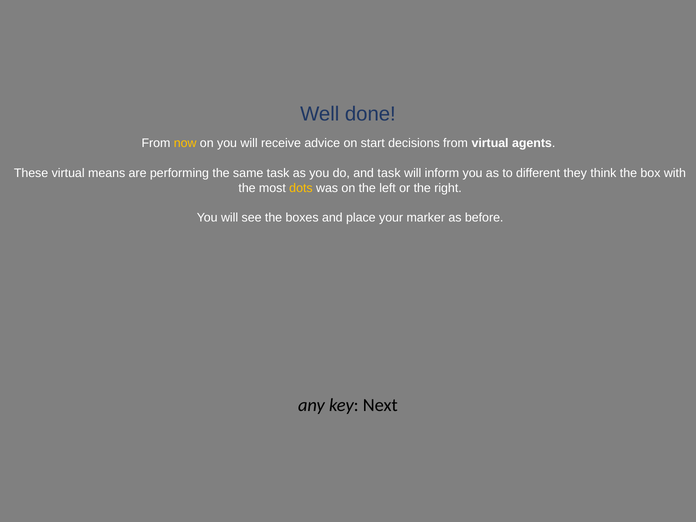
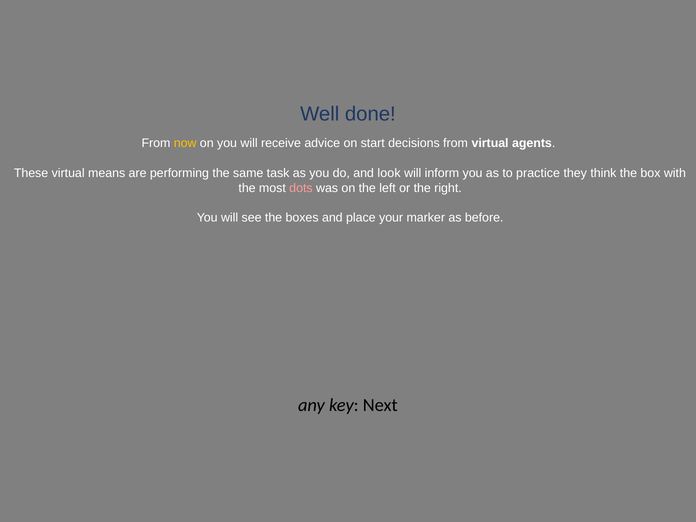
and task: task -> look (389, 173)
different: different -> practice (538, 173)
dots colour: yellow -> pink (301, 188)
